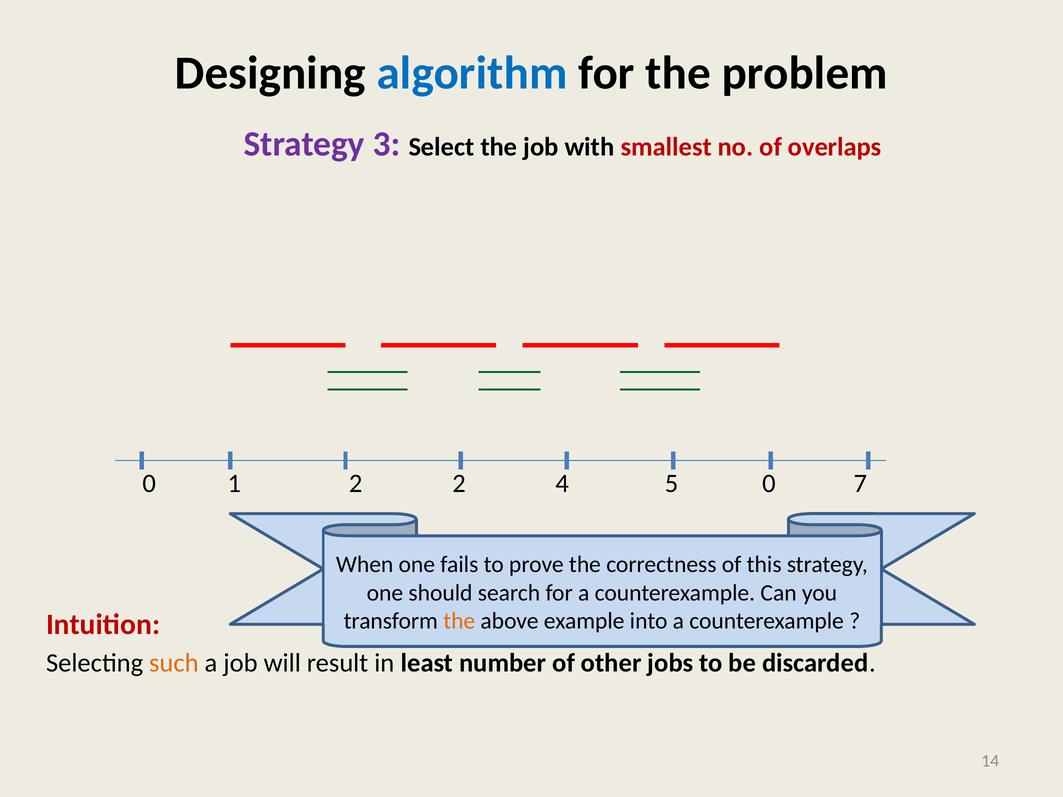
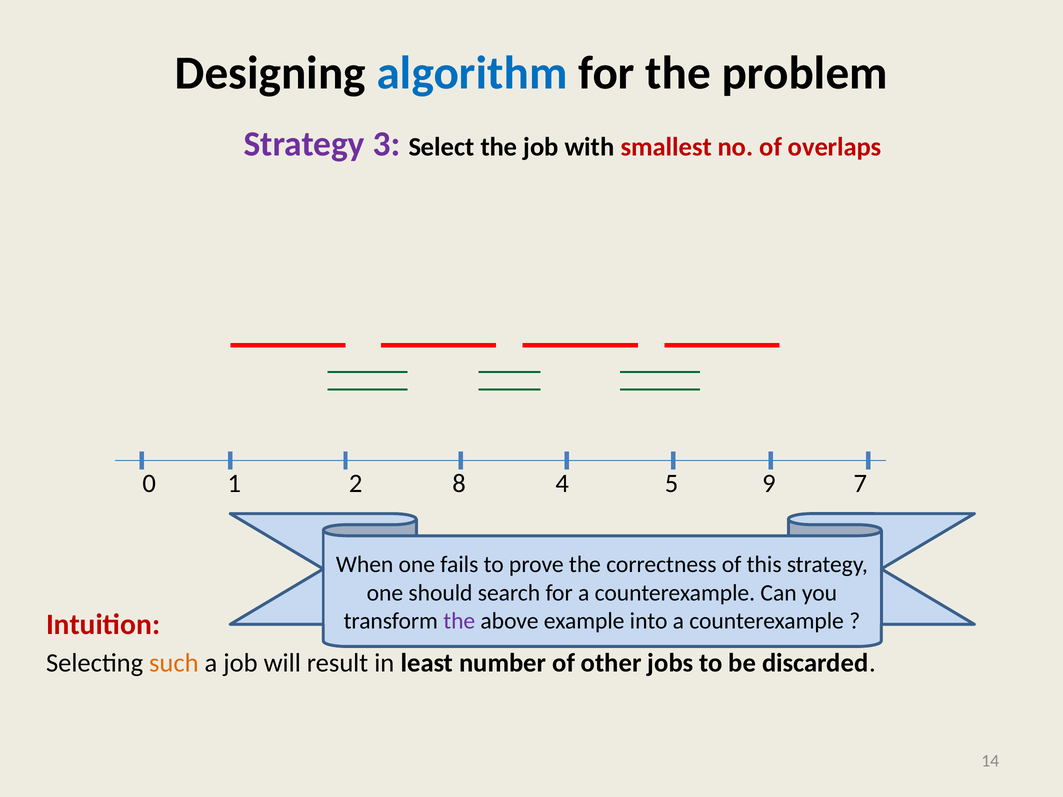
2 2: 2 -> 8 (459, 484)
5 0: 0 -> 9 (769, 484)
the colour: orange -> purple (459, 621)
